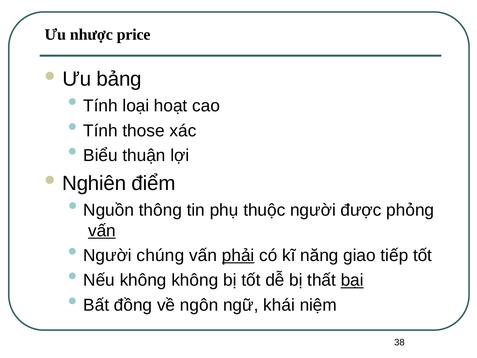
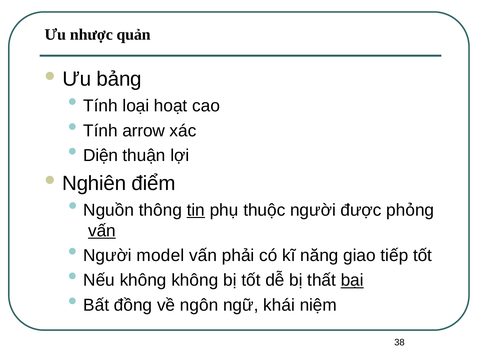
price: price -> quản (134, 35)
those: those -> arrow (144, 131)
Biểu: Biểu -> Diện (101, 155)
tin underline: none -> present (196, 210)
chúng: chúng -> model (160, 255)
phải underline: present -> none (238, 255)
